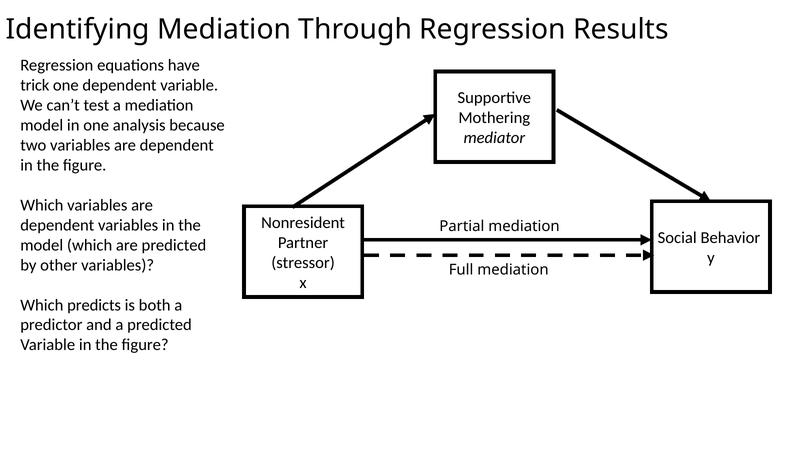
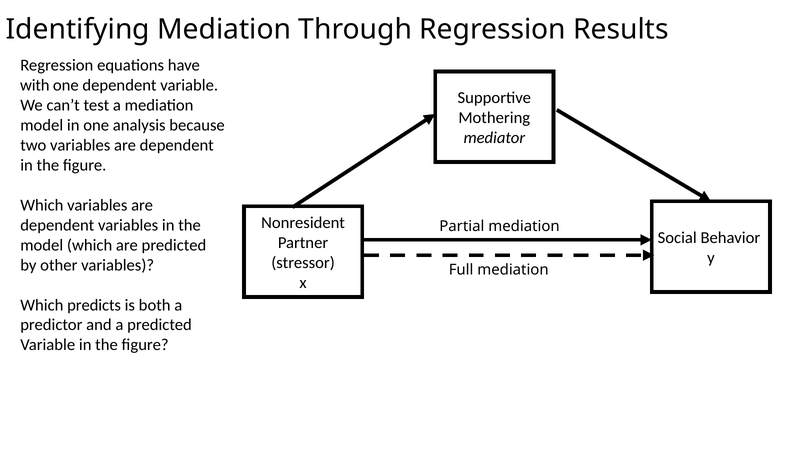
trick: trick -> with (35, 85)
